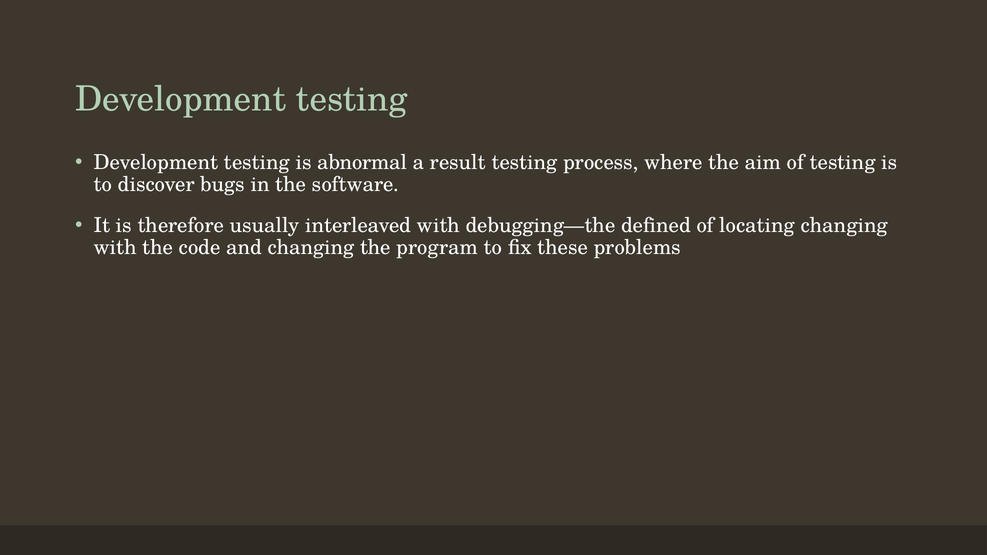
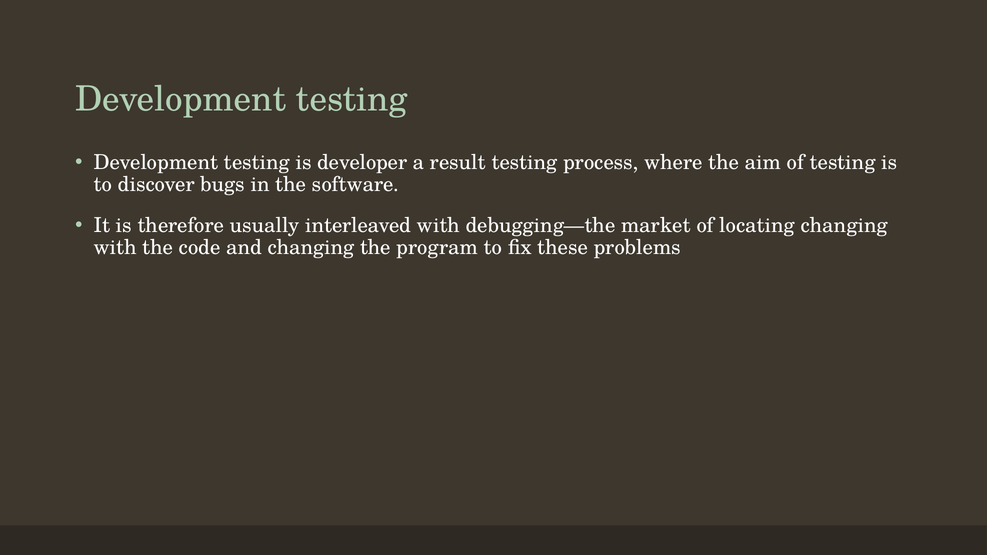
abnormal: abnormal -> developer (362, 162)
defined: defined -> market (656, 225)
